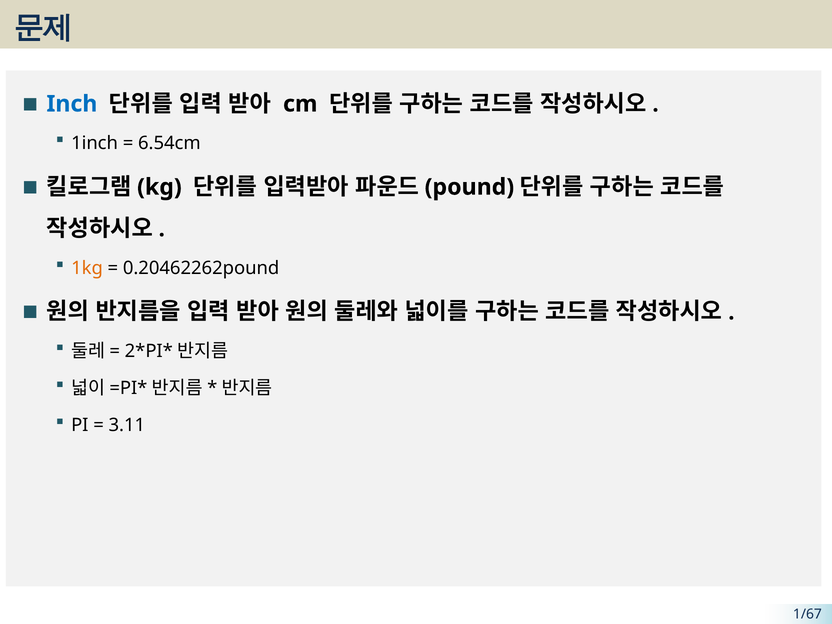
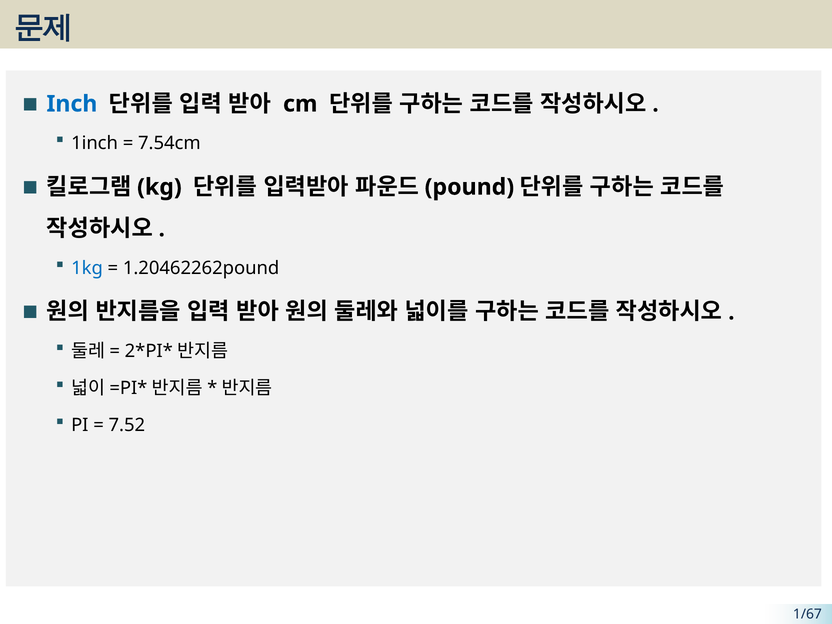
6.54cm: 6.54cm -> 7.54cm (169, 143)
1kg colour: orange -> blue (87, 268)
0.20462262pound: 0.20462262pound -> 1.20462262pound (201, 268)
3.11: 3.11 -> 7.52 (127, 425)
